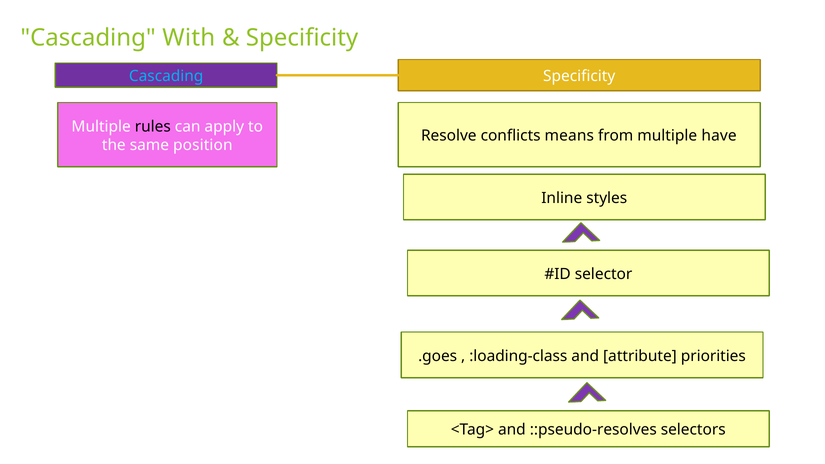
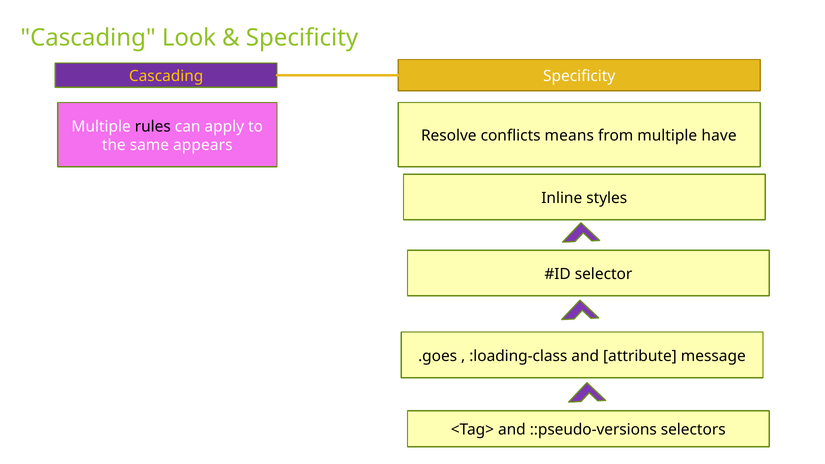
With: With -> Look (189, 38)
Cascading colour: light blue -> yellow (166, 76)
position: position -> appears (203, 145)
priorities: priorities -> message (713, 356)
::pseudo-resolves: ::pseudo-resolves -> ::pseudo-versions (593, 430)
